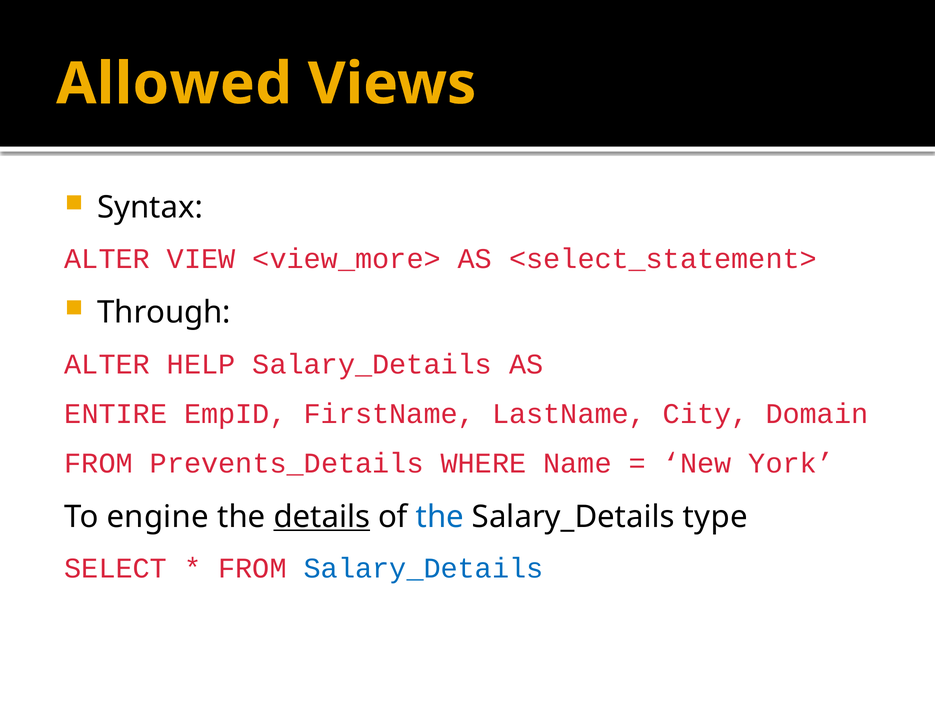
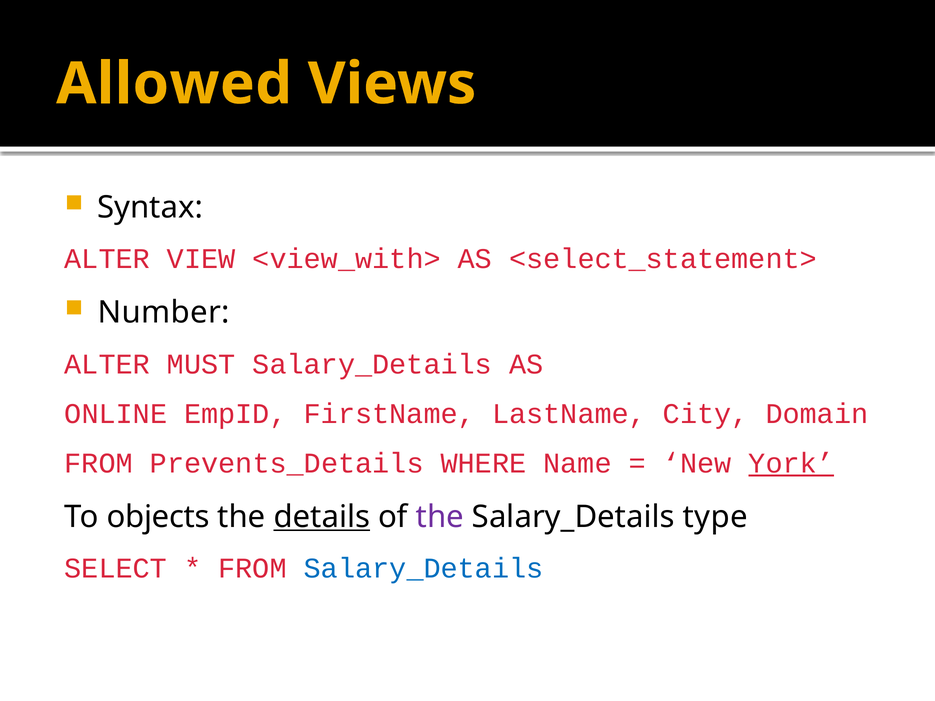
<view_more>: <view_more> -> <view_with> (347, 259)
Through: Through -> Number (164, 313)
HELP: HELP -> MUST (201, 364)
ENTIRE: ENTIRE -> ONLINE (116, 414)
York underline: none -> present (791, 463)
engine: engine -> objects (158, 517)
the colour: blue -> purple (440, 517)
